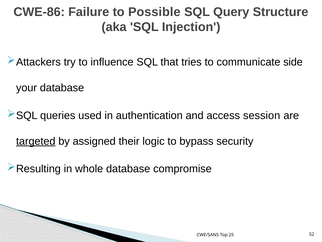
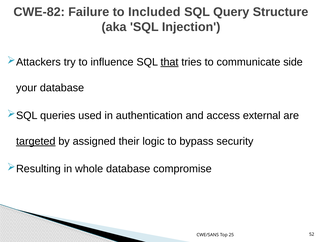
CWE-86: CWE-86 -> CWE-82 (39, 12)
Possible: Possible -> Included (154, 12)
that underline: none -> present (169, 62)
session: session -> external (262, 115)
